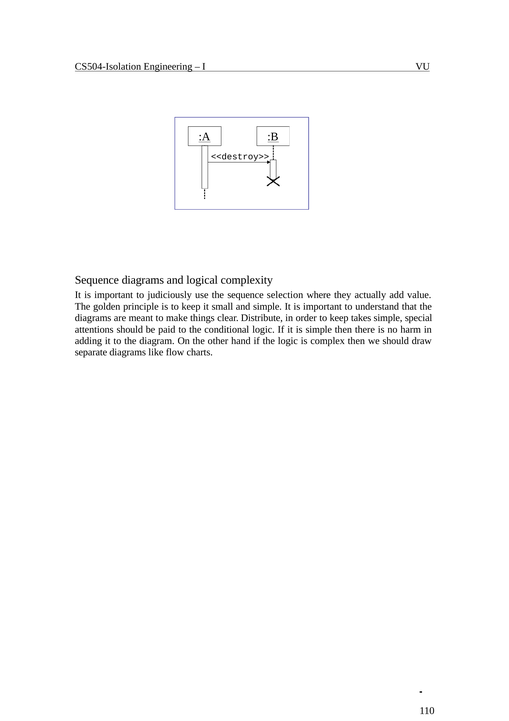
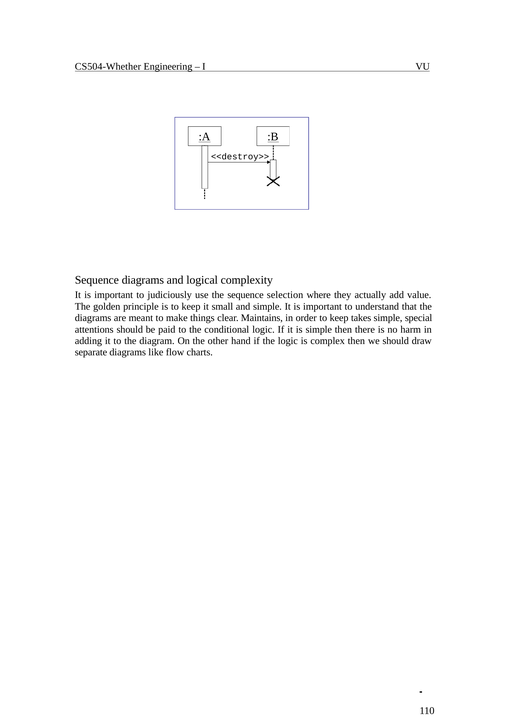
CS504-Isolation: CS504-Isolation -> CS504-Whether (108, 66)
Distribute: Distribute -> Maintains (262, 318)
